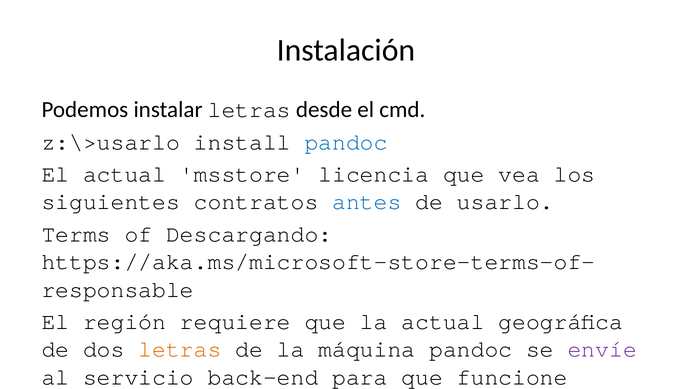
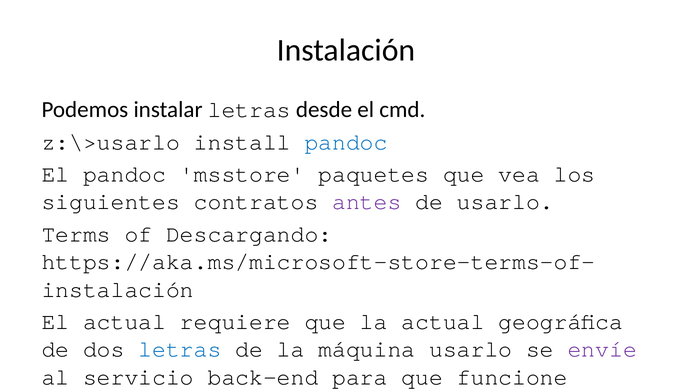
El actual: actual -> pandoc (125, 174)
msstore licencia: licencia -> paquetes (374, 174)
antes colour: blue -> purple (367, 202)
responsable: responsable -> instalación (118, 290)
El región: región -> actual (125, 322)
letras colour: orange -> blue (180, 350)
máquina pandoc: pandoc -> usarlo (471, 350)
